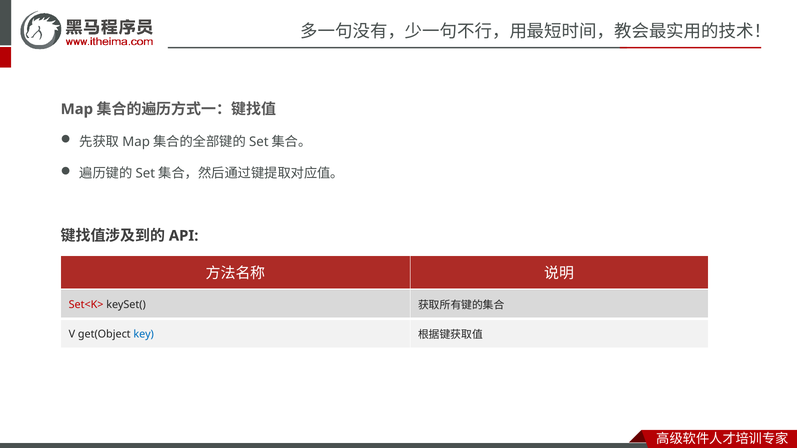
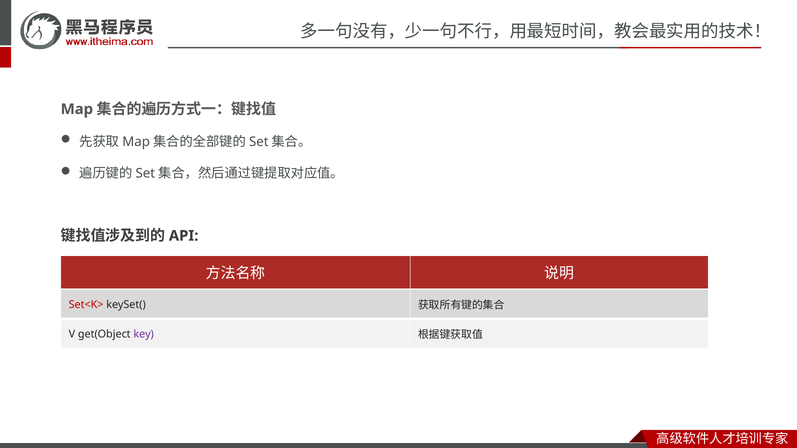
key colour: blue -> purple (144, 334)
